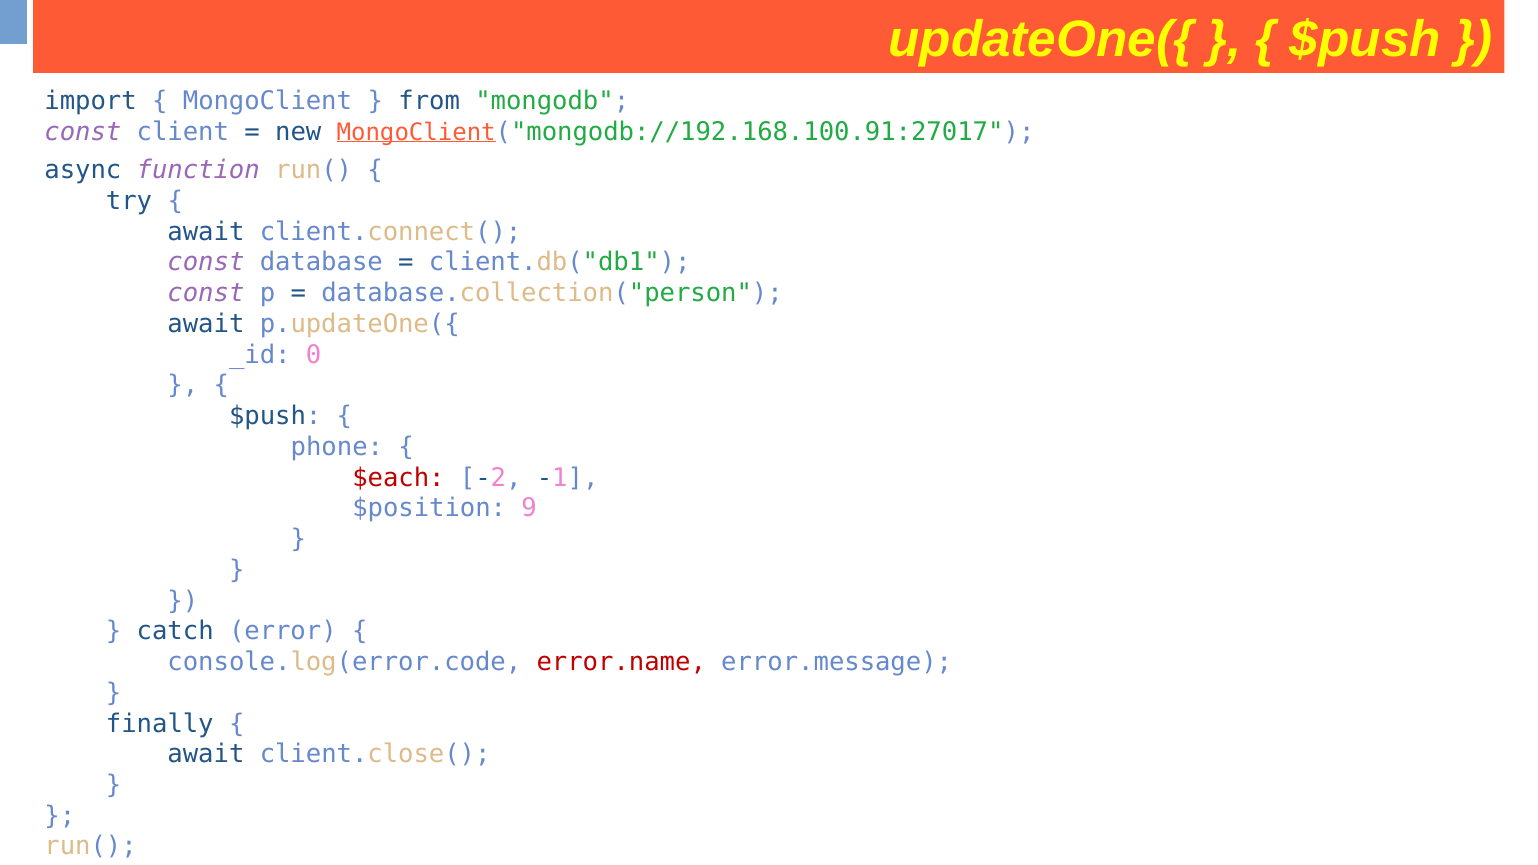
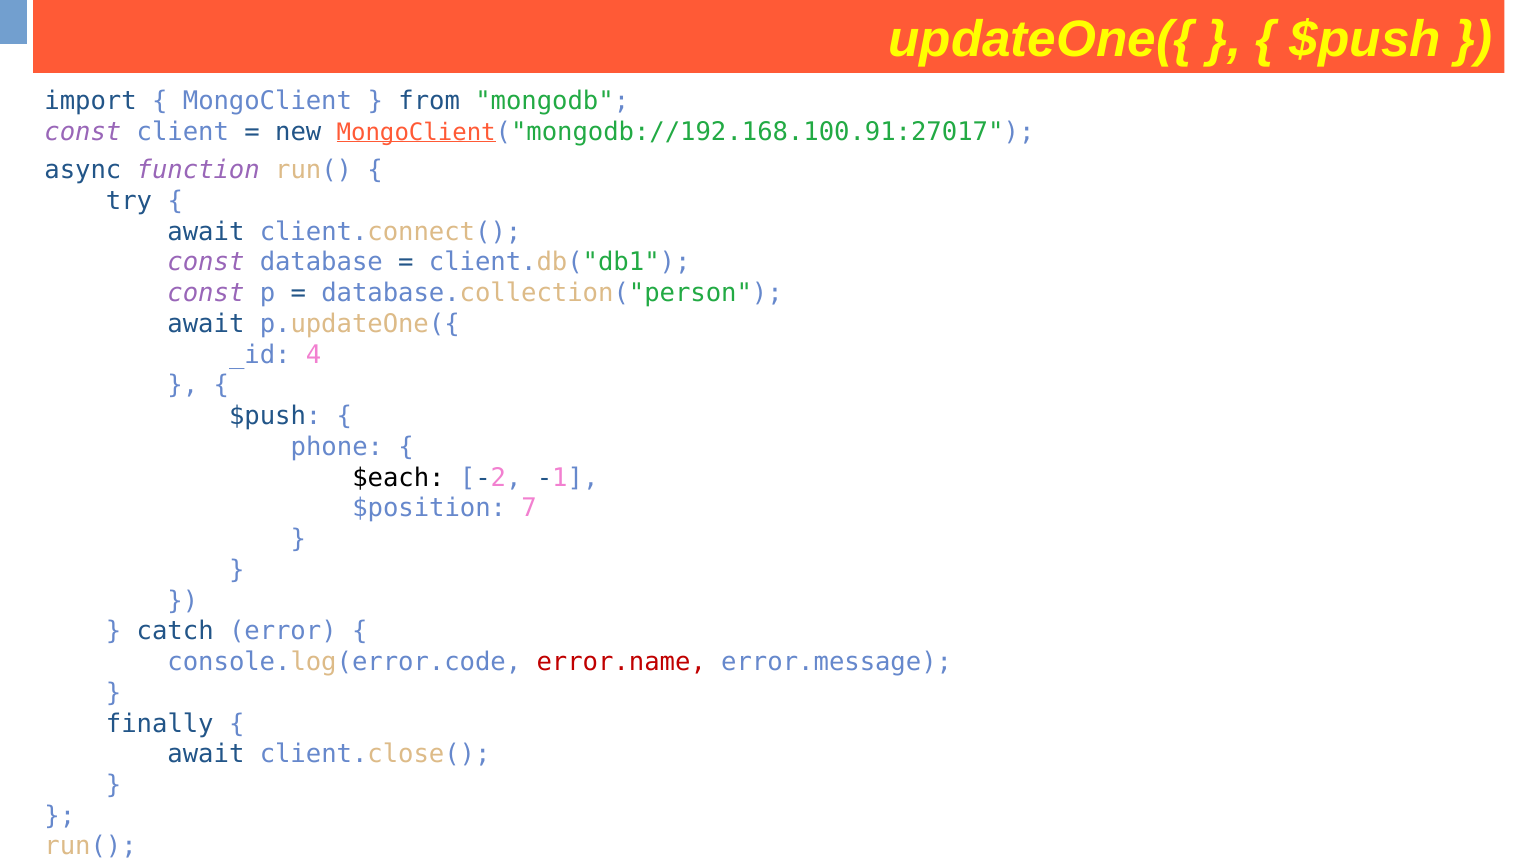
0: 0 -> 4 (314, 355)
$each colour: red -> black (398, 478)
9: 9 -> 7 (529, 508)
